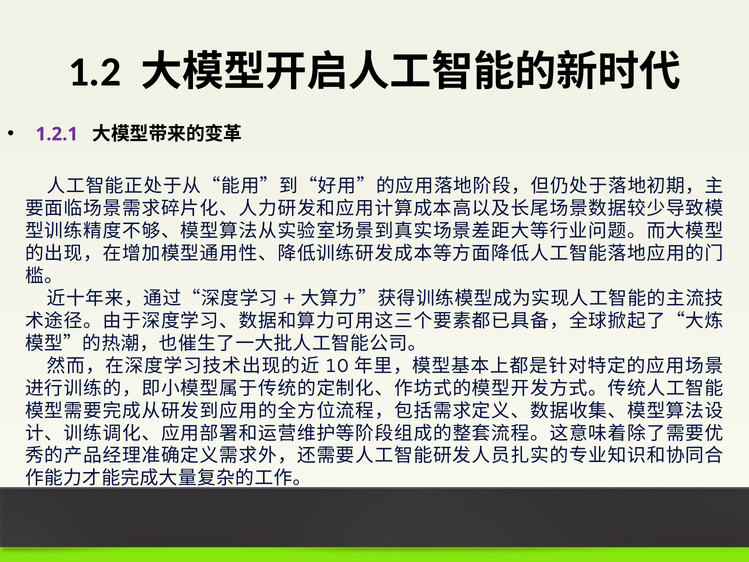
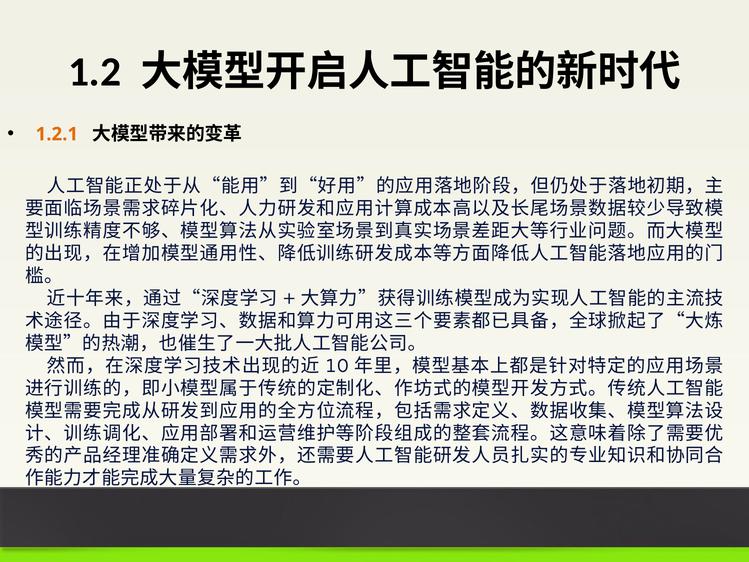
1.2.1 colour: purple -> orange (57, 134)
